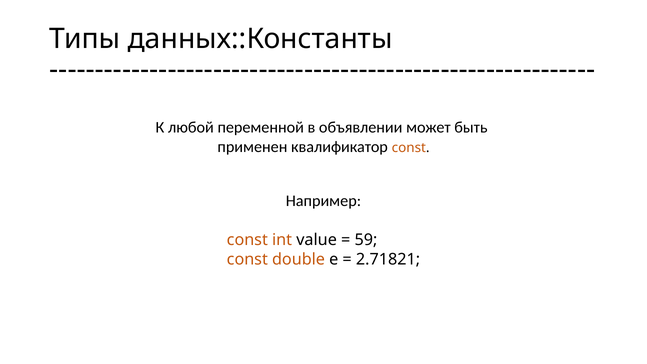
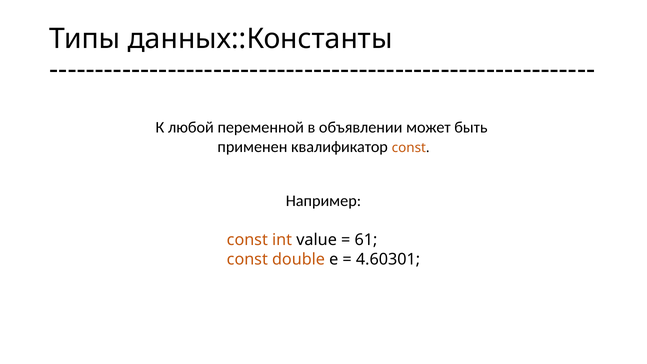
59: 59 -> 61 (366, 240)
2.71821: 2.71821 -> 4.60301 (388, 259)
